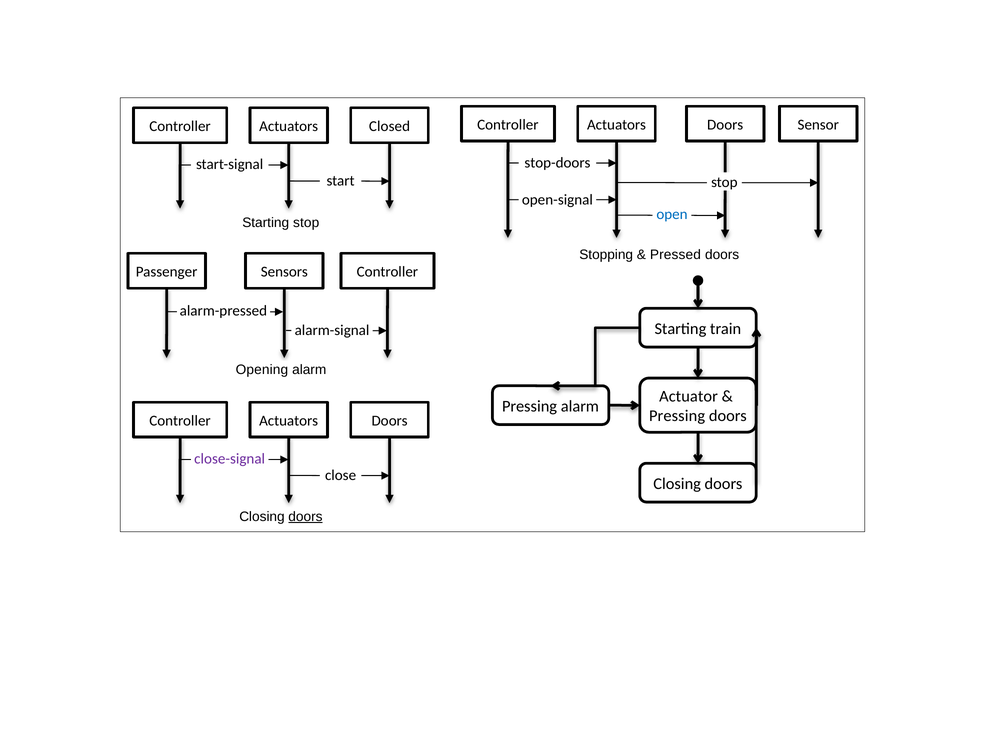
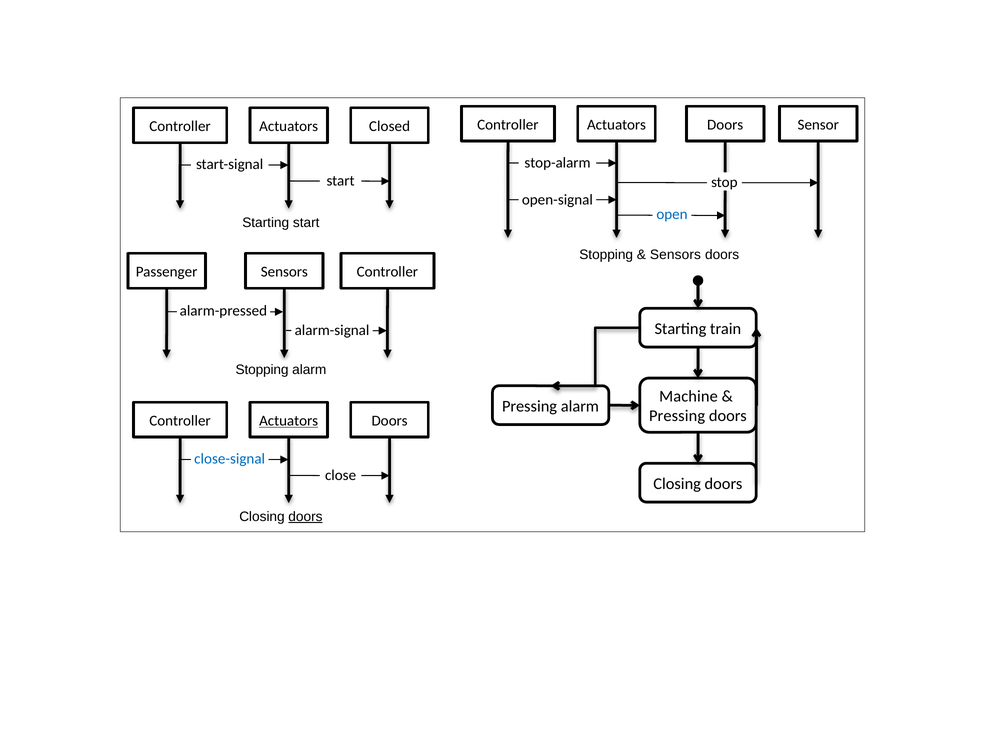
stop-doors: stop-doors -> stop-alarm (557, 163)
Starting stop: stop -> start (306, 223)
Pressed: Pressed -> Sensors (675, 255)
Opening: Opening -> Stopping (262, 370)
Actuator: Actuator -> Machine (689, 397)
Actuators underline: none -> present (289, 421)
close-signal colour: purple -> blue (230, 459)
